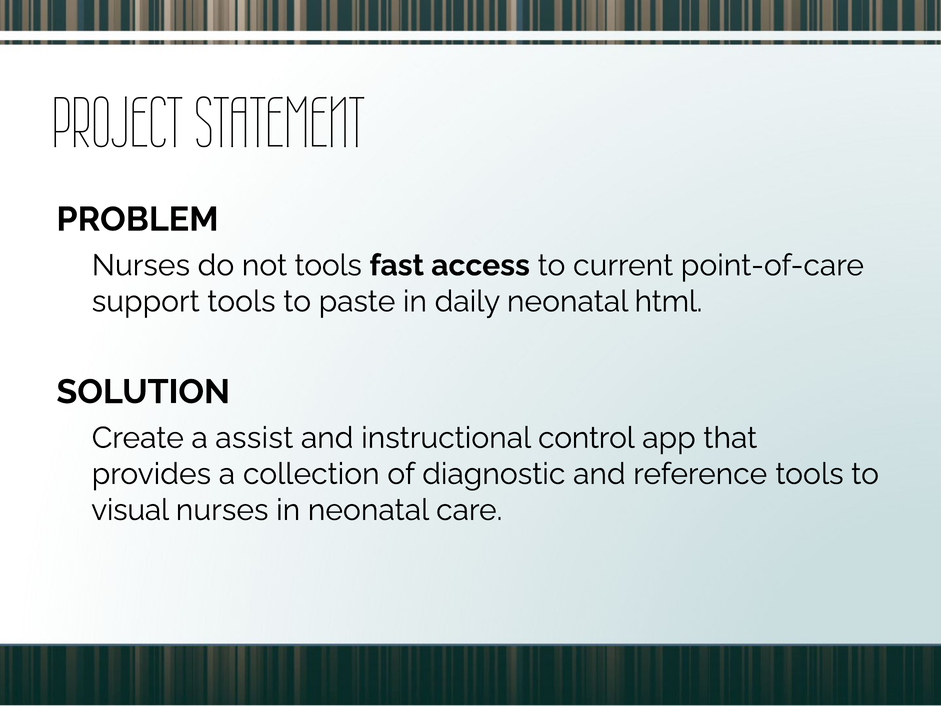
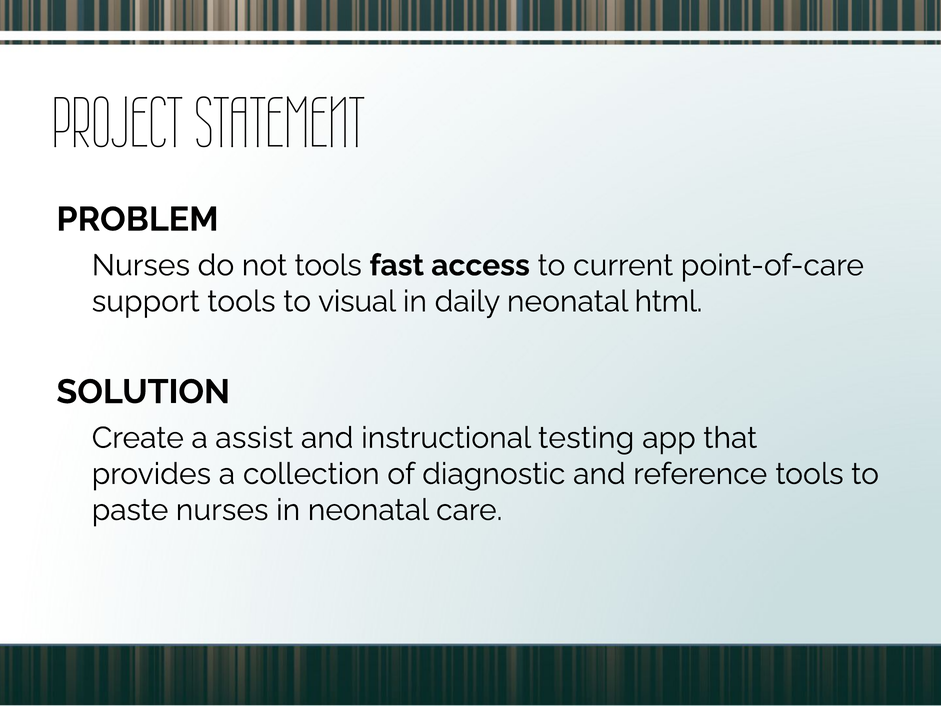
paste: paste -> visual (357, 301)
control: control -> testing (586, 438)
visual: visual -> paste (130, 510)
